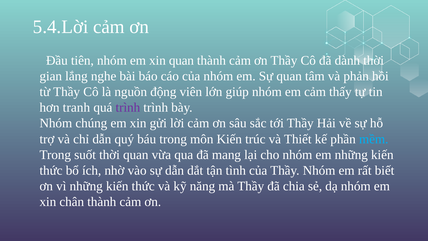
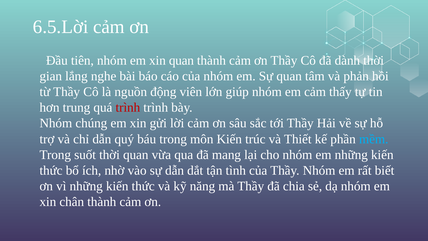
5.4.Lời: 5.4.Lời -> 6.5.Lời (61, 27)
tranh: tranh -> trung (77, 108)
trình colour: purple -> red (128, 108)
